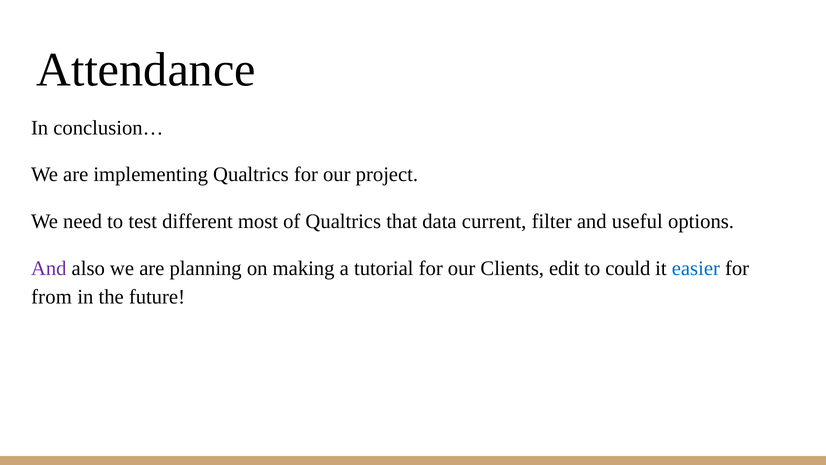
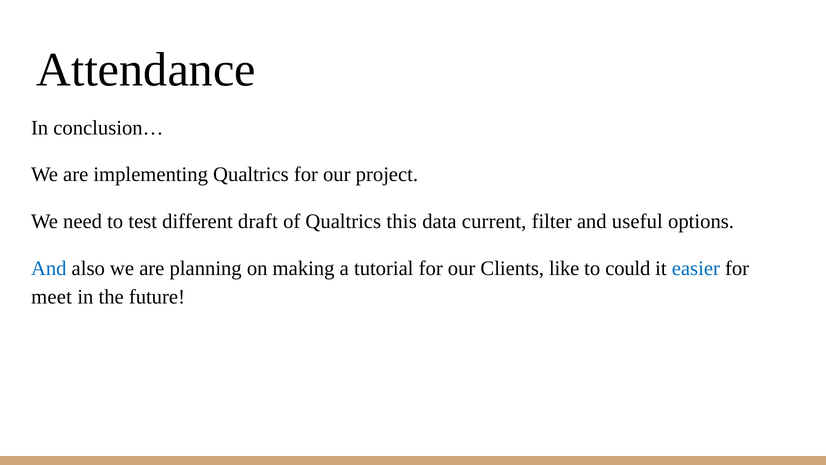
most: most -> draft (258, 221)
that: that -> this (402, 221)
And colour: purple -> blue (49, 268)
edit: edit -> like (564, 268)
from: from -> meet (52, 297)
